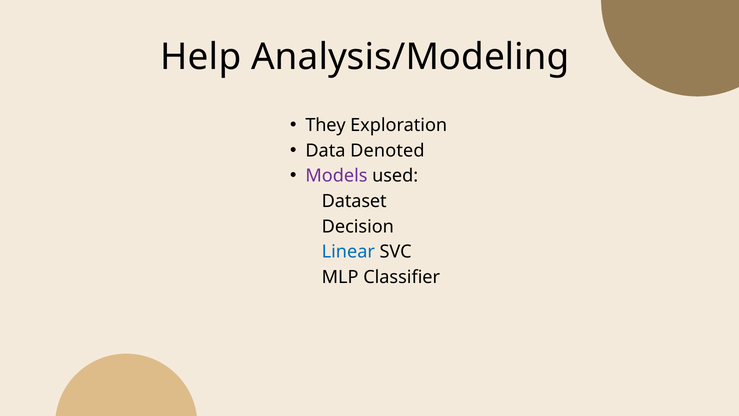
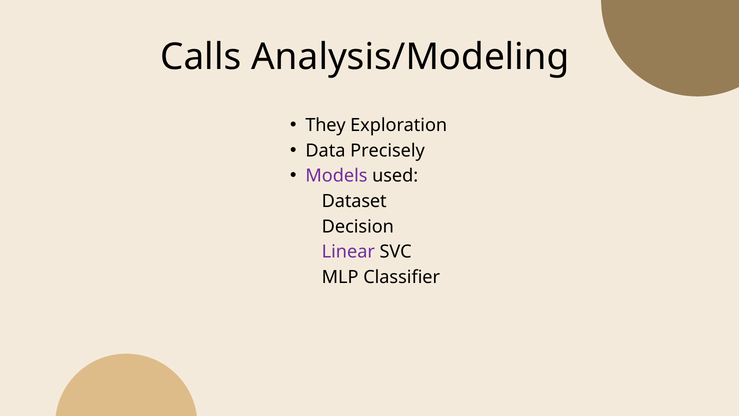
Help: Help -> Calls (201, 57)
Denoted: Denoted -> Precisely (388, 150)
Linear colour: blue -> purple (348, 252)
